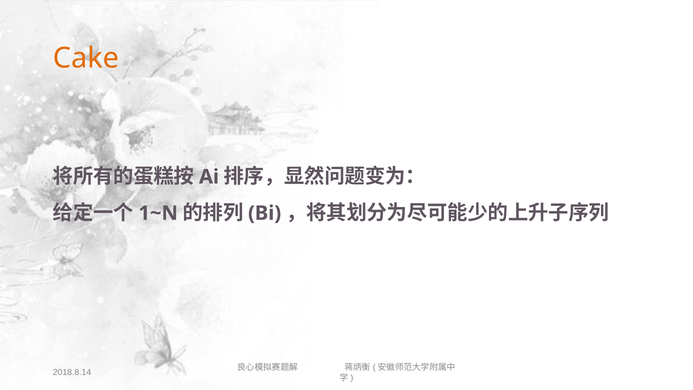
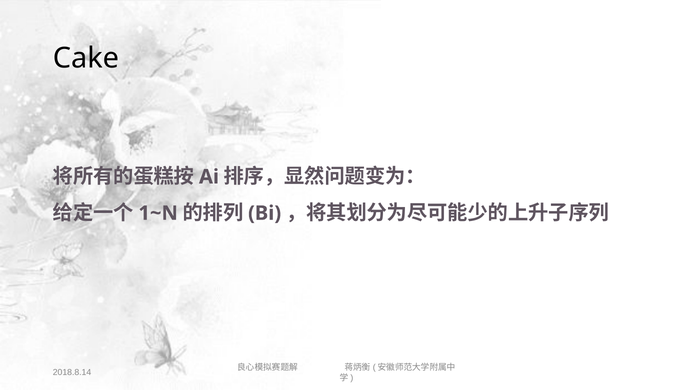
Cake colour: orange -> black (86, 58)
